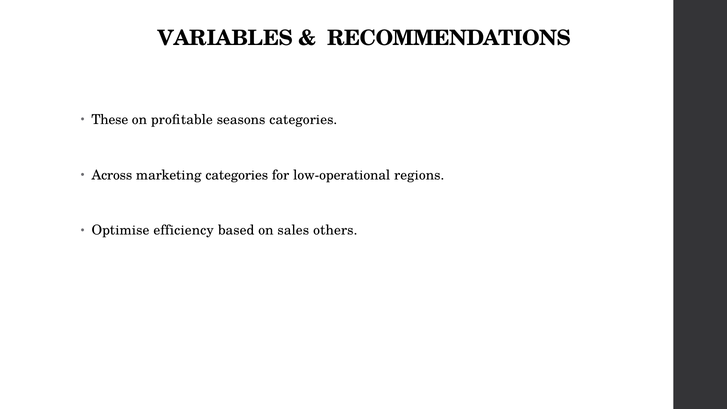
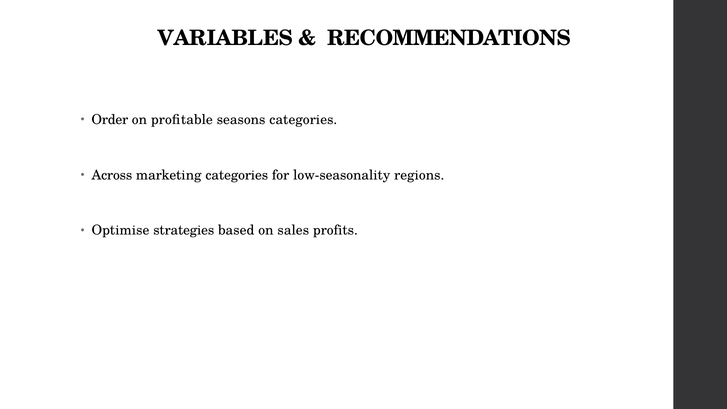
These: These -> Order (110, 120)
low-operational: low-operational -> low-seasonality (342, 175)
efficiency: efficiency -> strategies (184, 230)
others: others -> profits (335, 230)
